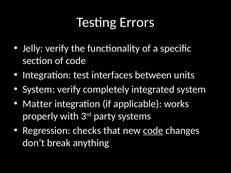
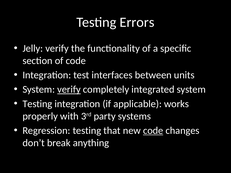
verify underline: none -> present (69, 90)
Matter: Matter -> Testing (37, 104)
Regression checks: checks -> testing (87, 131)
